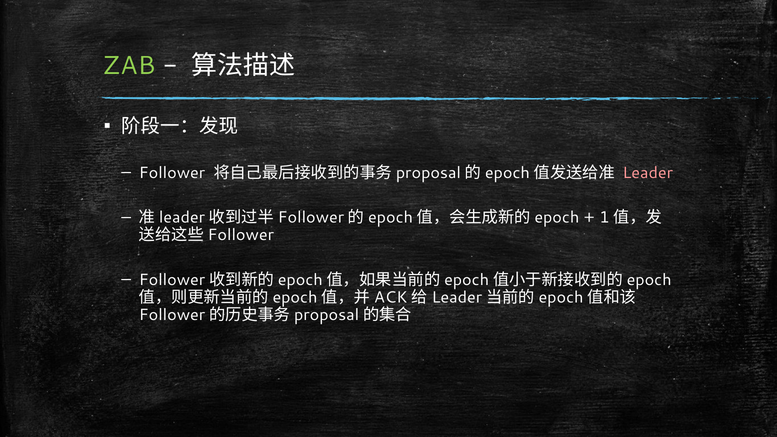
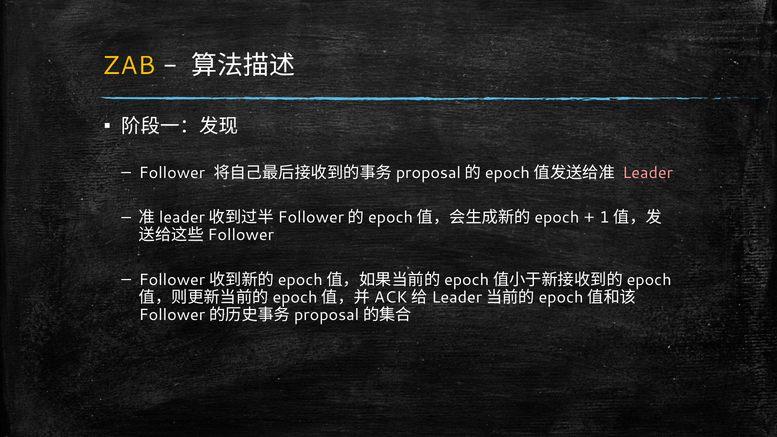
ZAB colour: light green -> yellow (129, 65)
